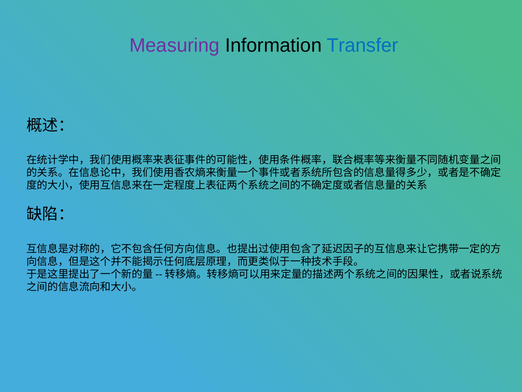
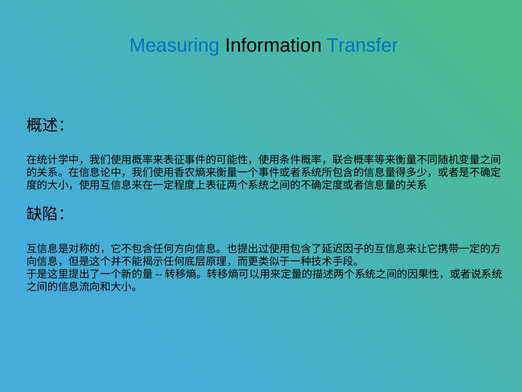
Measuring colour: purple -> blue (175, 45)
